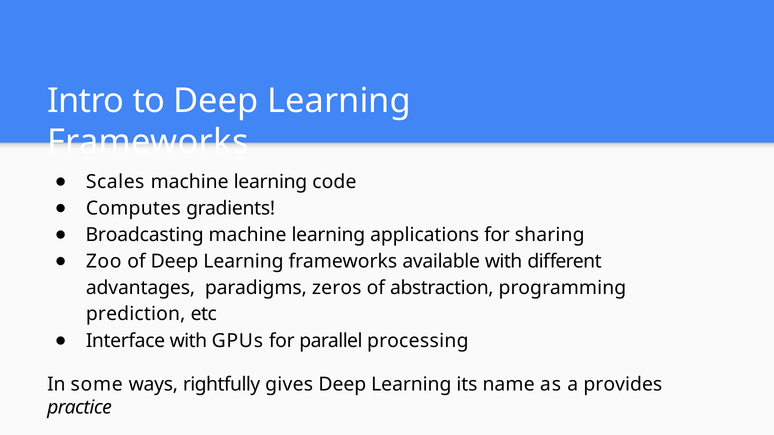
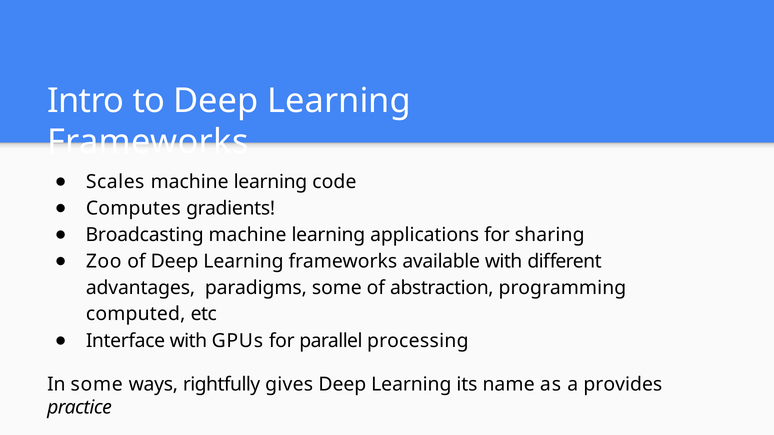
paradigms zeros: zeros -> some (337, 288)
prediction: prediction -> computed (136, 314)
